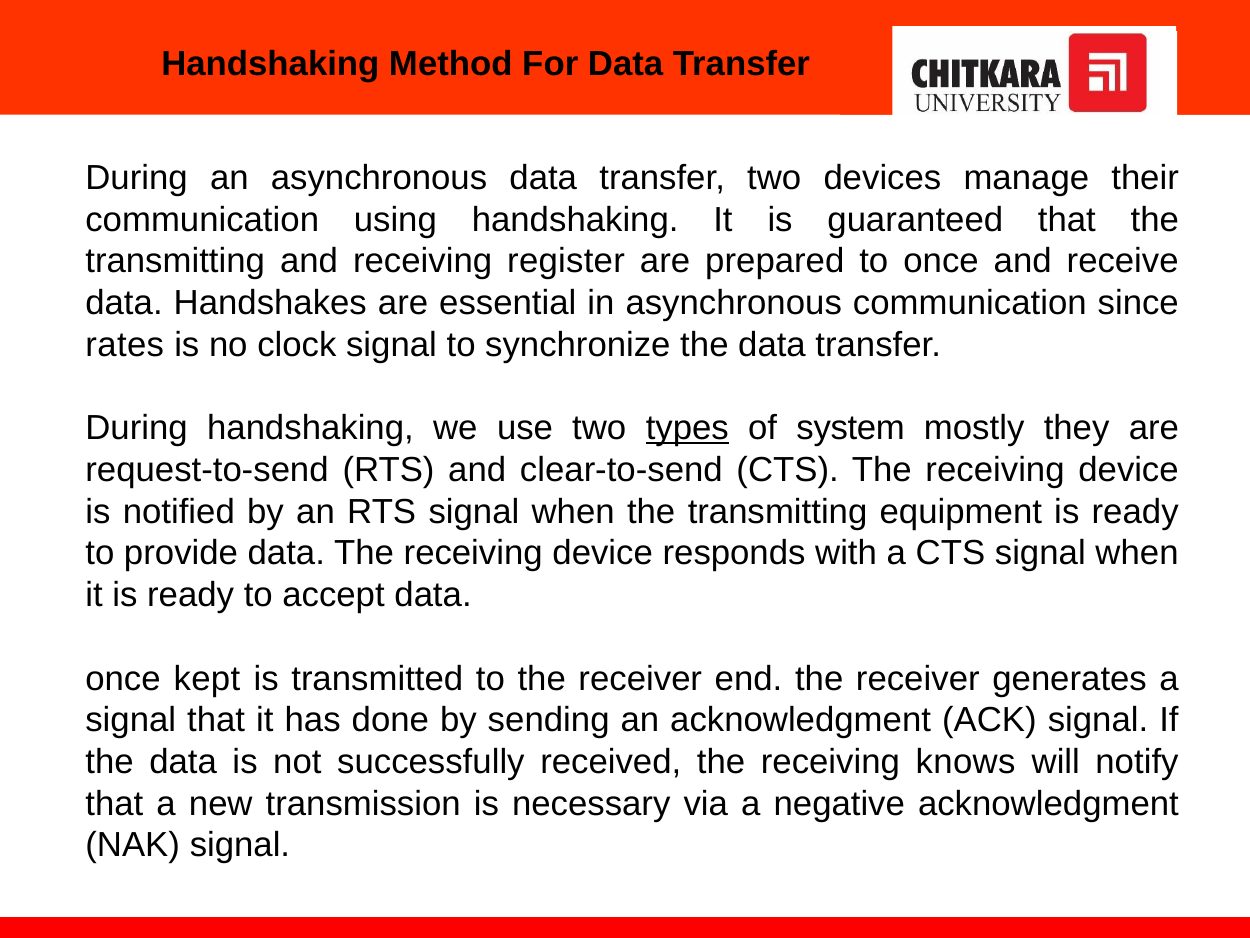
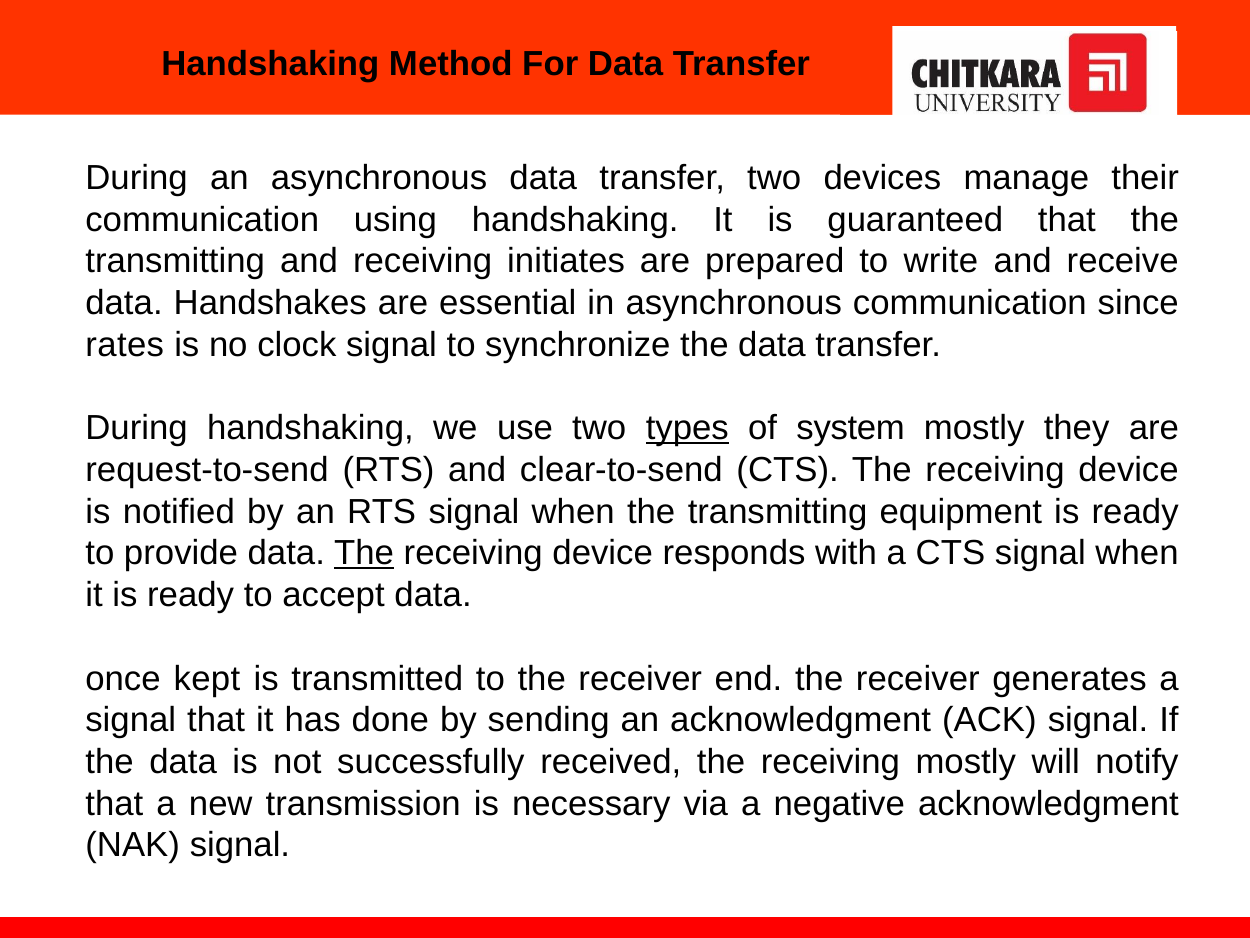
register: register -> initiates (566, 261)
to once: once -> write (941, 261)
The underline: none -> present (364, 553)
receiving knows: knows -> mostly (966, 762)
